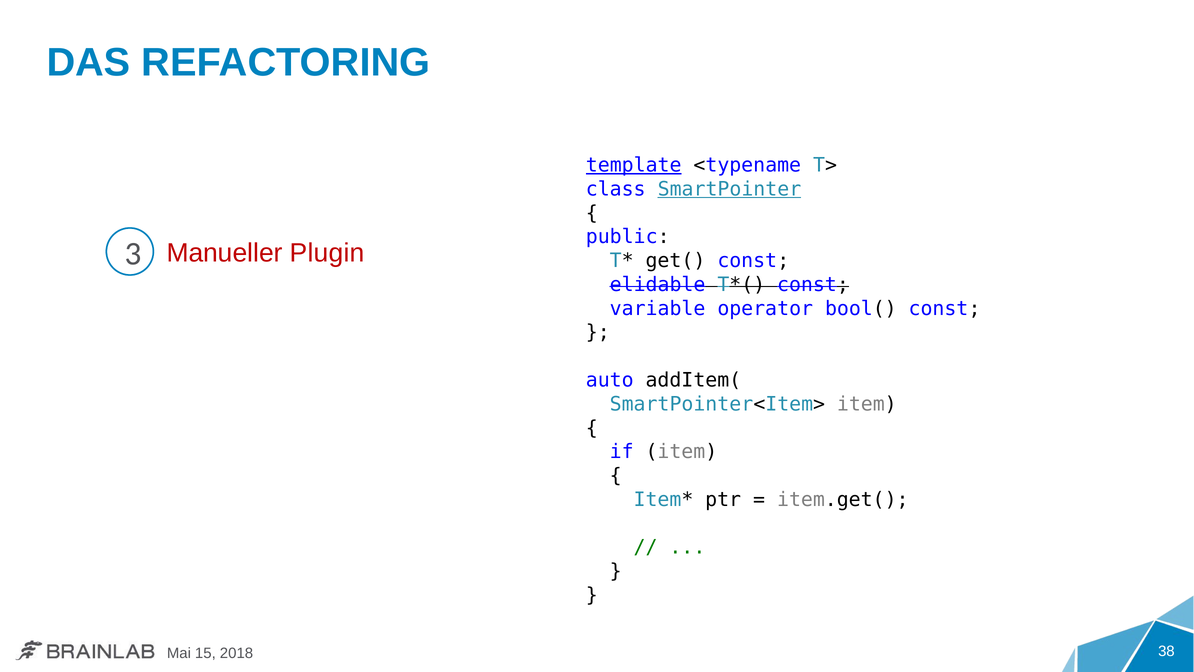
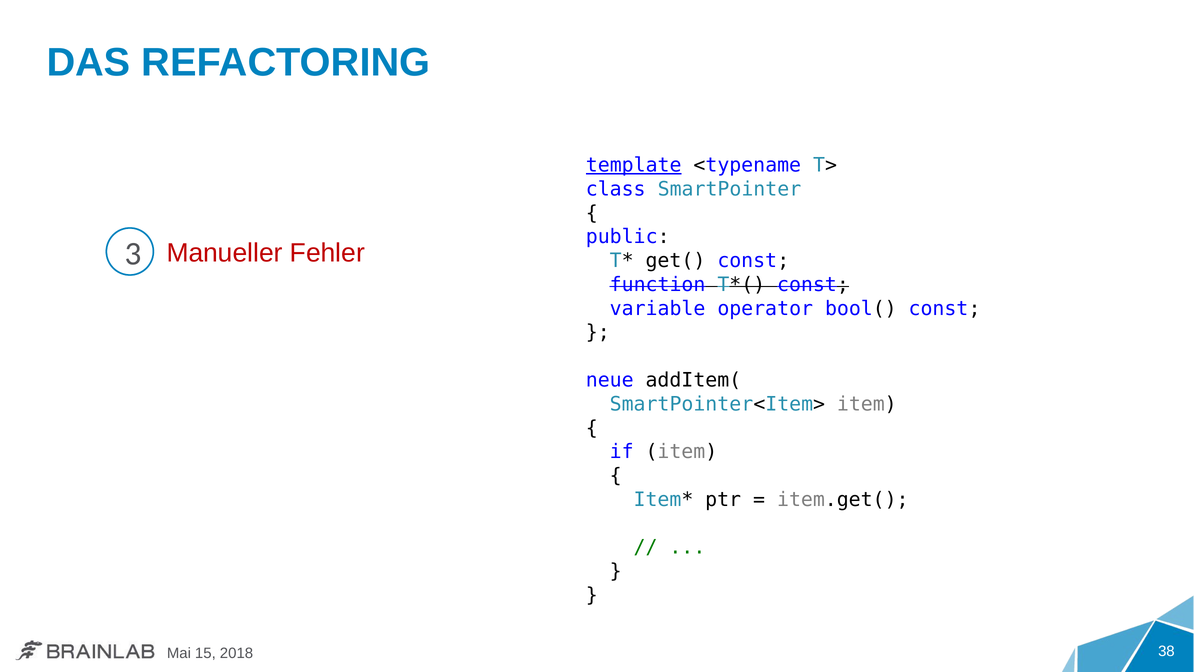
SmartPointer underline: present -> none (729, 189)
Plugin: Plugin -> Fehler (327, 253)
elidable: elidable -> function (658, 284)
auto: auto -> neue (610, 380)
